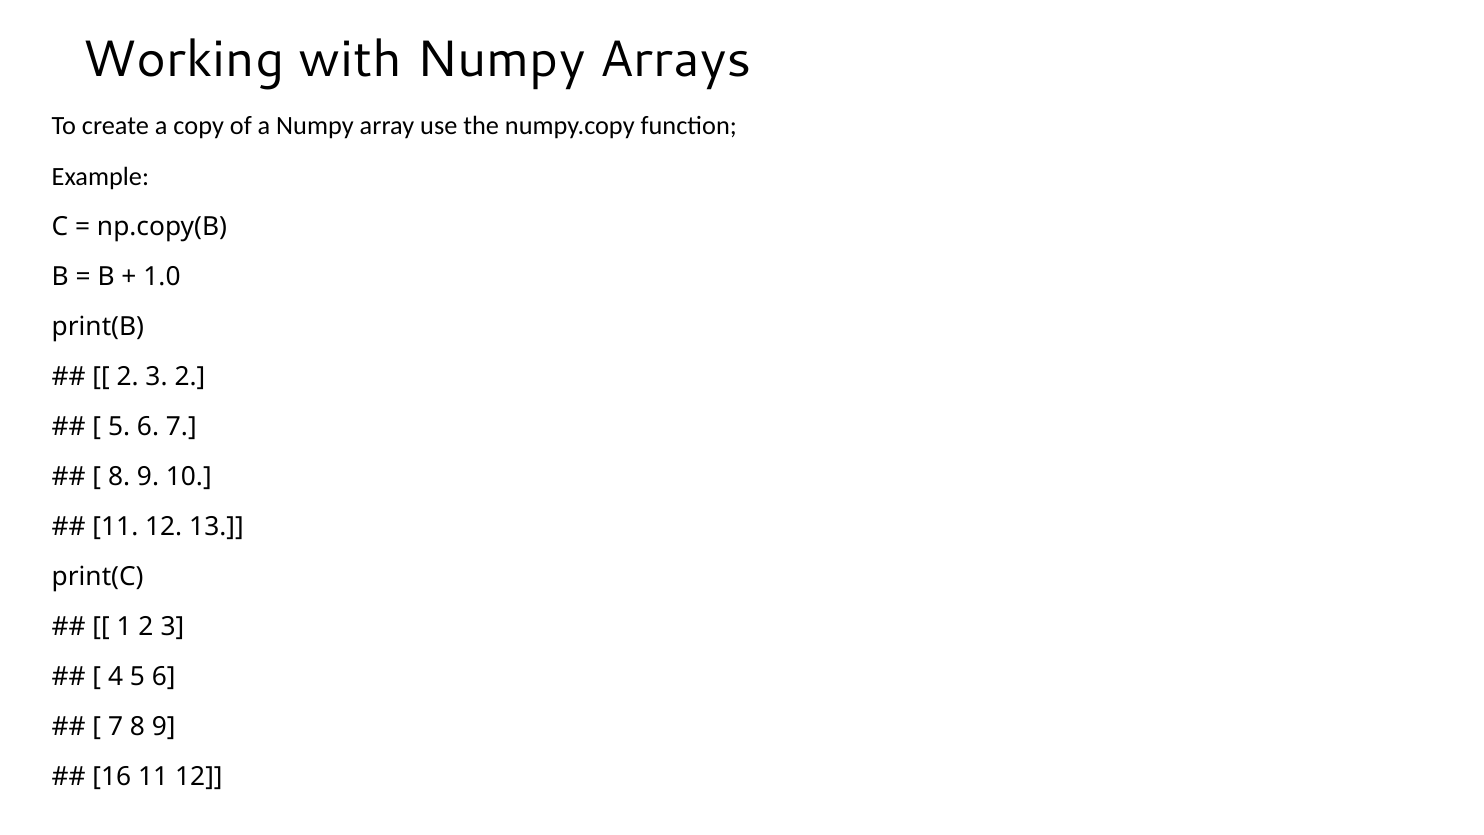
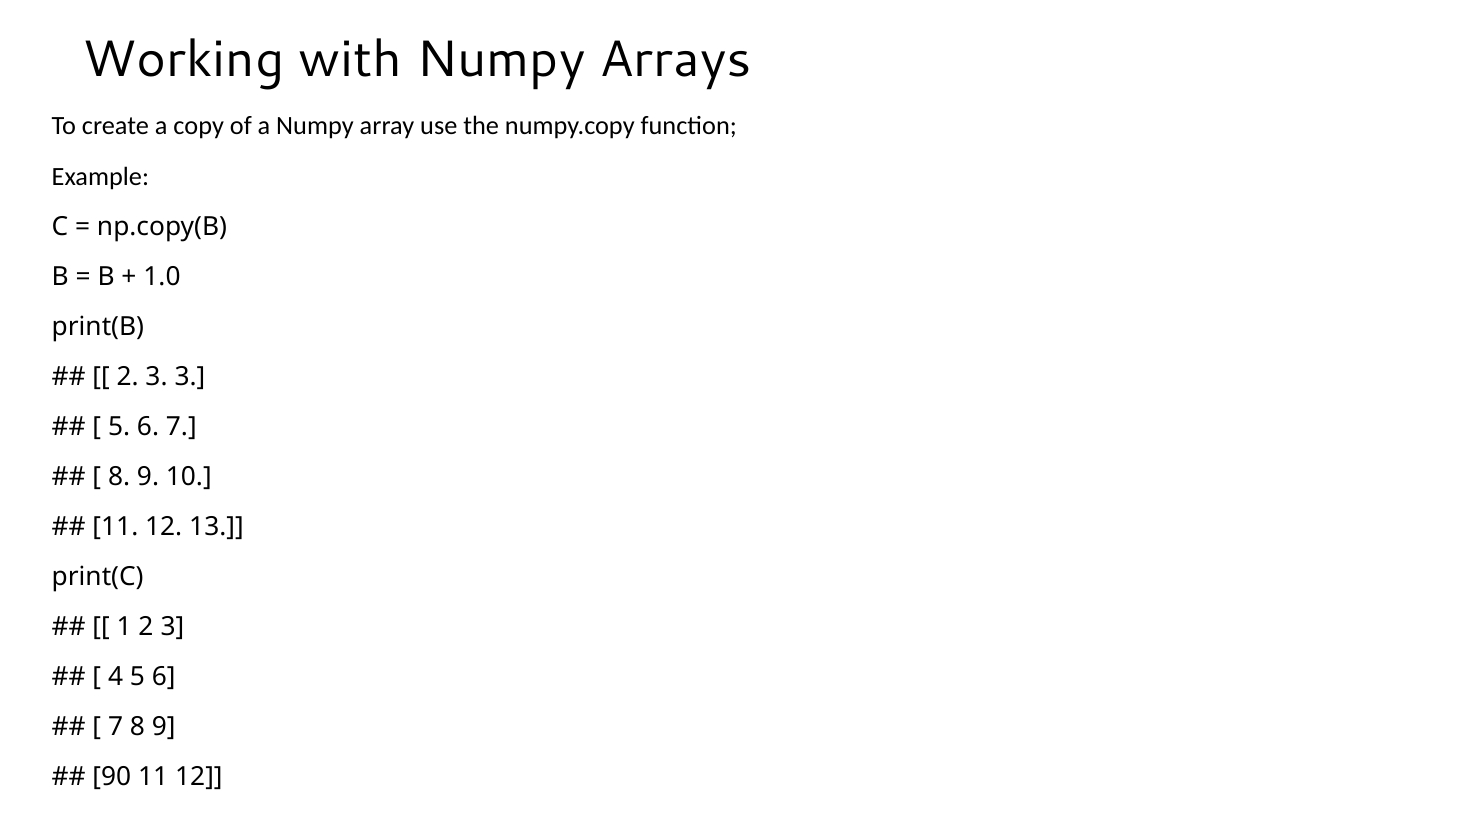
3 2: 2 -> 3 (190, 376)
16: 16 -> 90 (112, 777)
